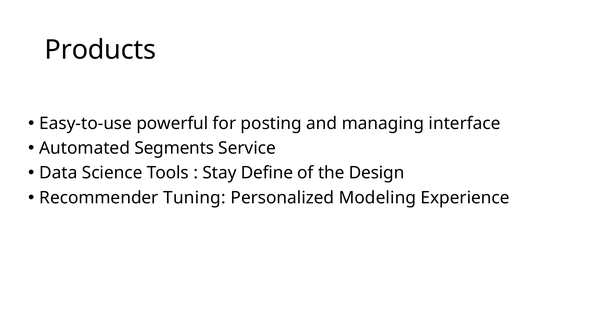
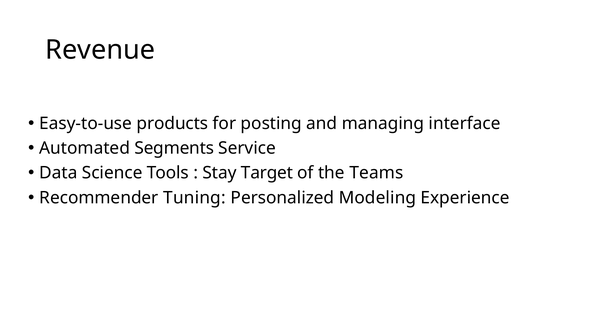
Products: Products -> Revenue (100, 50)
powerful: powerful -> products (172, 123)
Define: Define -> Target (267, 173)
Design: Design -> Teams (376, 173)
